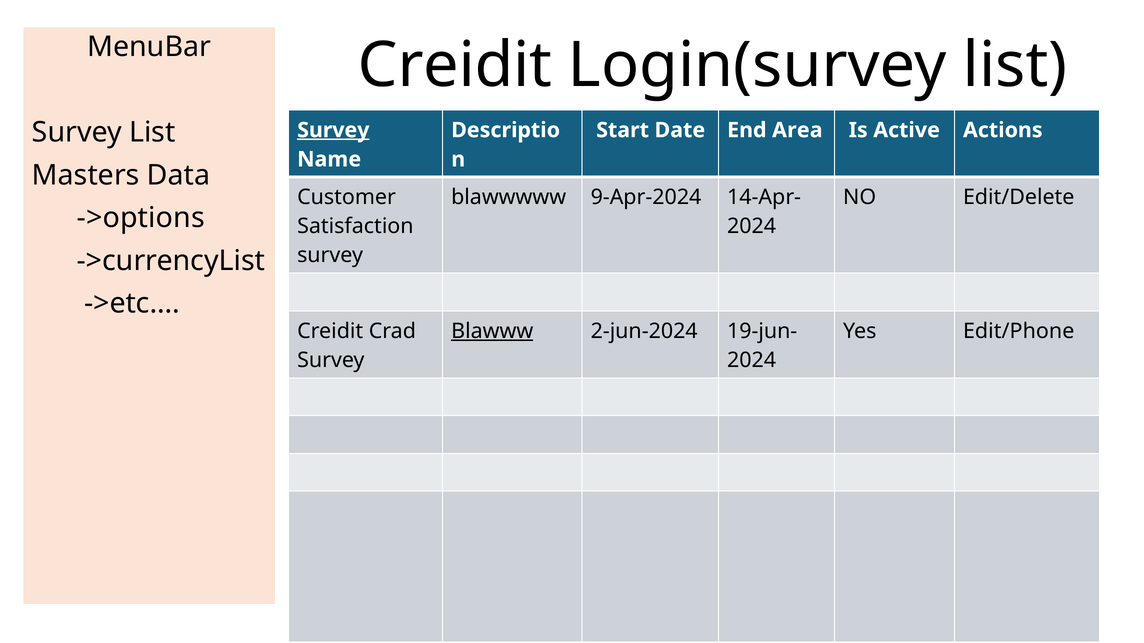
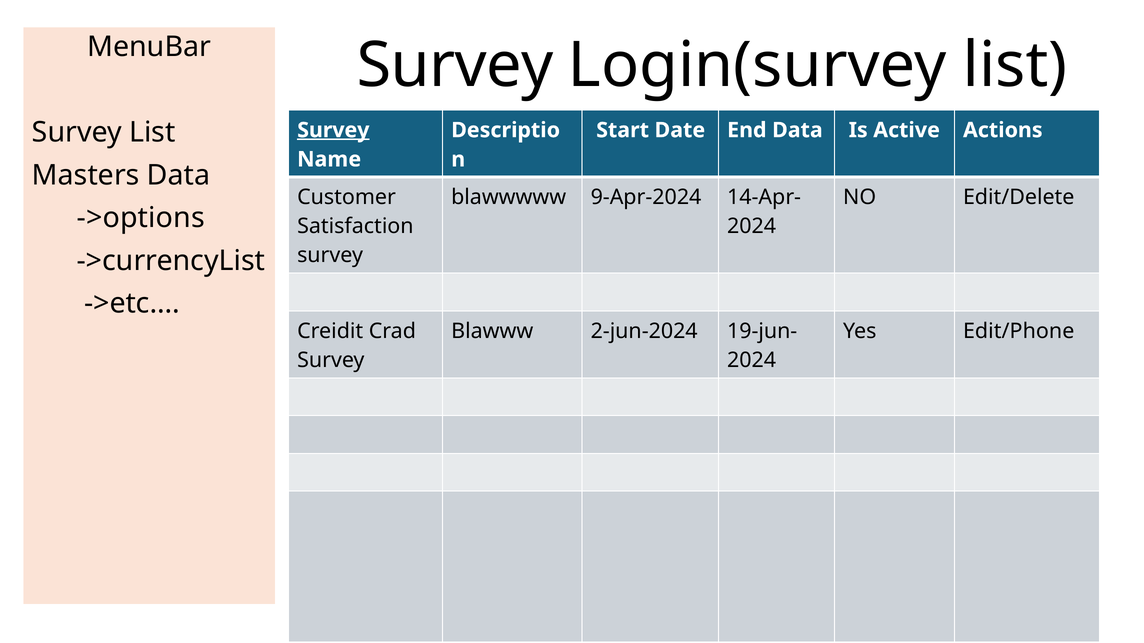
Creidit: Creidit -> Survey (455, 65)
End Area: Area -> Data (797, 130)
Blawww underline: present -> none (492, 331)
